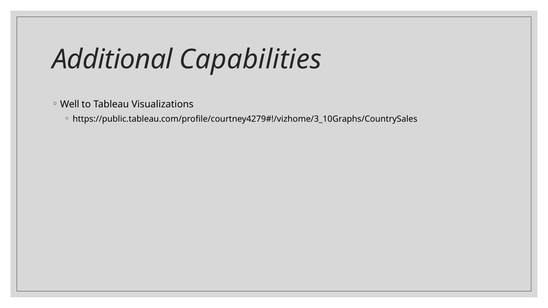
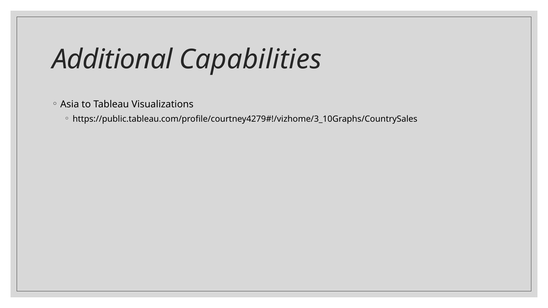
Well: Well -> Asia (70, 104)
